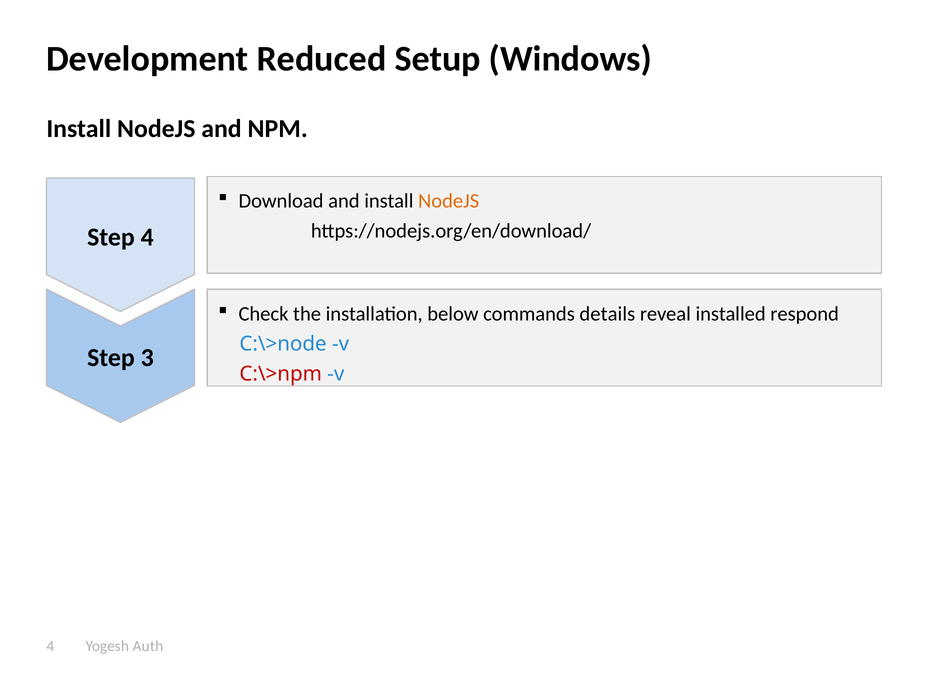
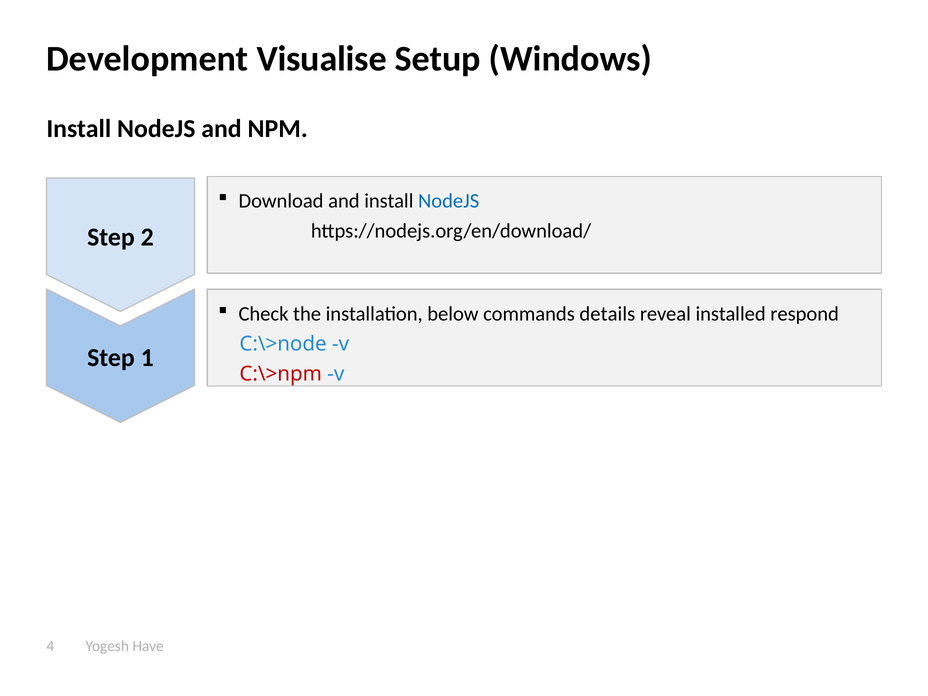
Reduced: Reduced -> Visualise (322, 59)
NodeJS colour: orange -> blue (449, 201)
Step 4: 4 -> 2 (147, 237)
3: 3 -> 1 (147, 358)
Auth: Auth -> Have (148, 646)
